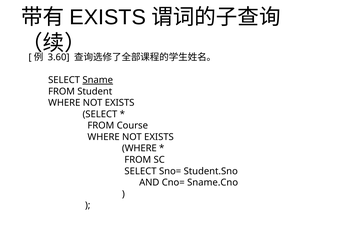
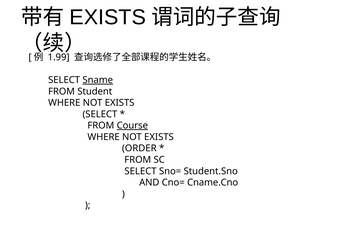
3.60: 3.60 -> 1.99 (59, 57)
Course underline: none -> present (132, 125)
WHERE: WHERE -> ORDER (139, 148)
Sname.Cno: Sname.Cno -> Cname.Cno (213, 182)
